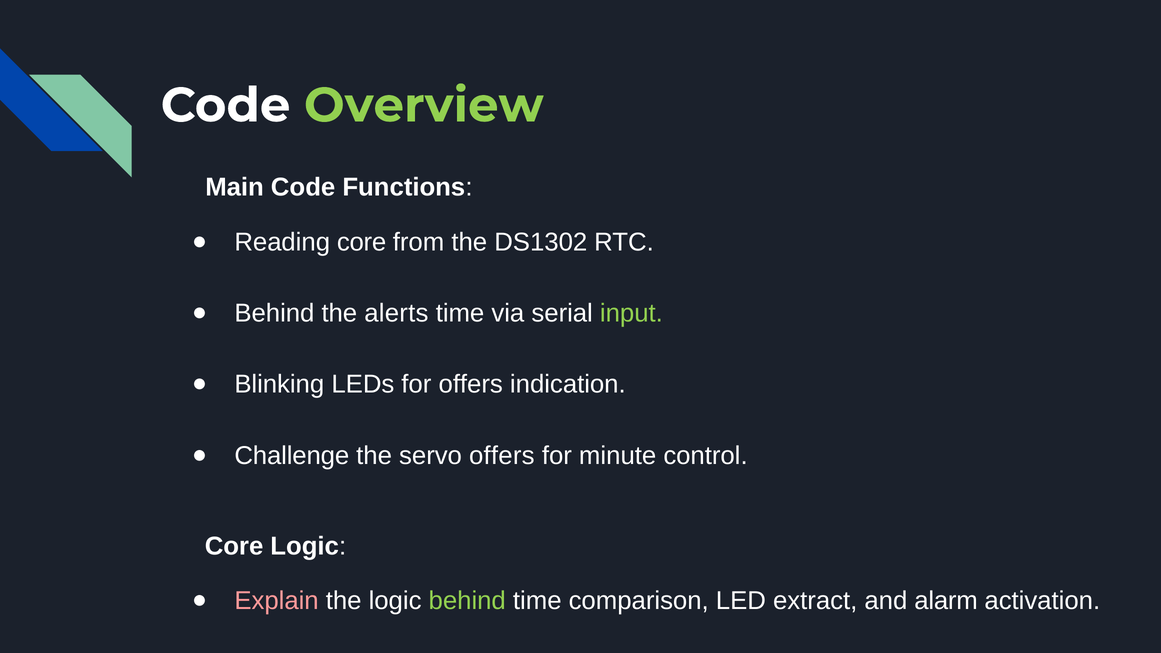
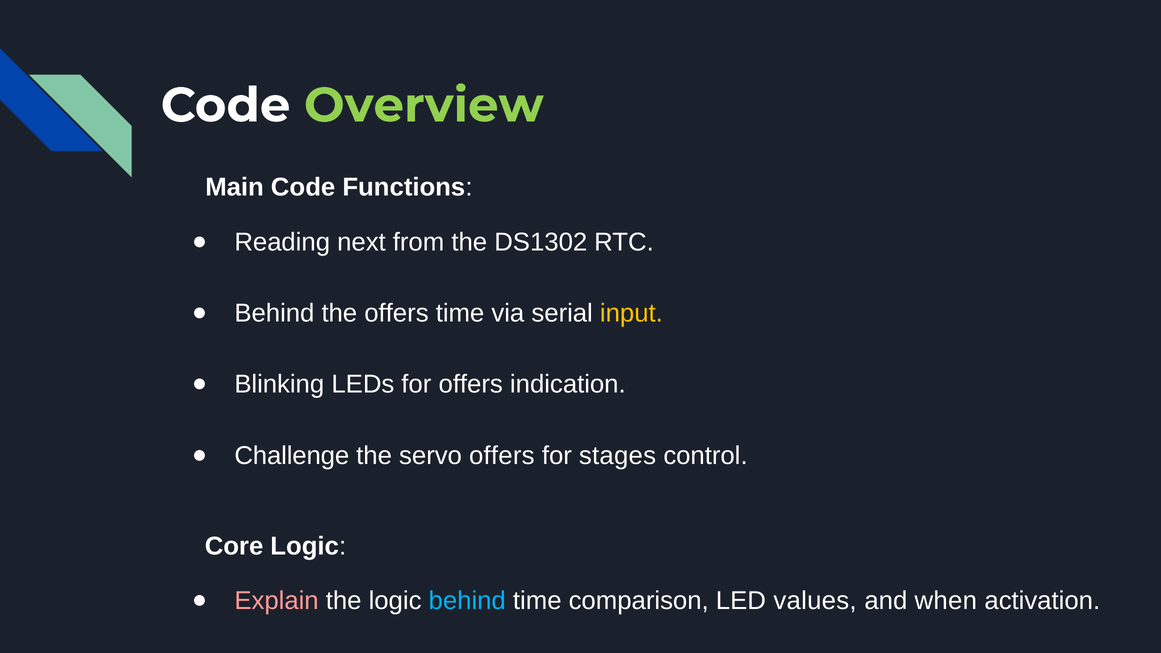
Reading core: core -> next (361, 242)
the alerts: alerts -> offers (396, 313)
input colour: light green -> yellow (631, 313)
minute: minute -> stages (618, 456)
behind colour: light green -> light blue (467, 601)
extract: extract -> values (815, 601)
alarm: alarm -> when (946, 601)
